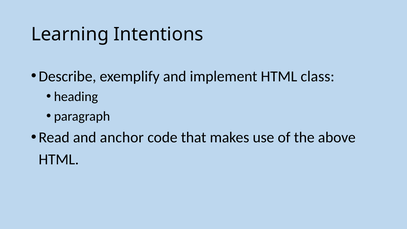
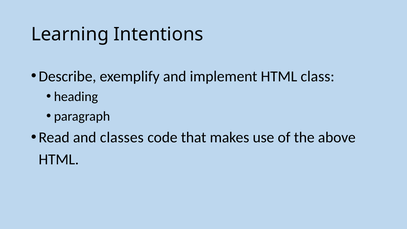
anchor: anchor -> classes (122, 137)
